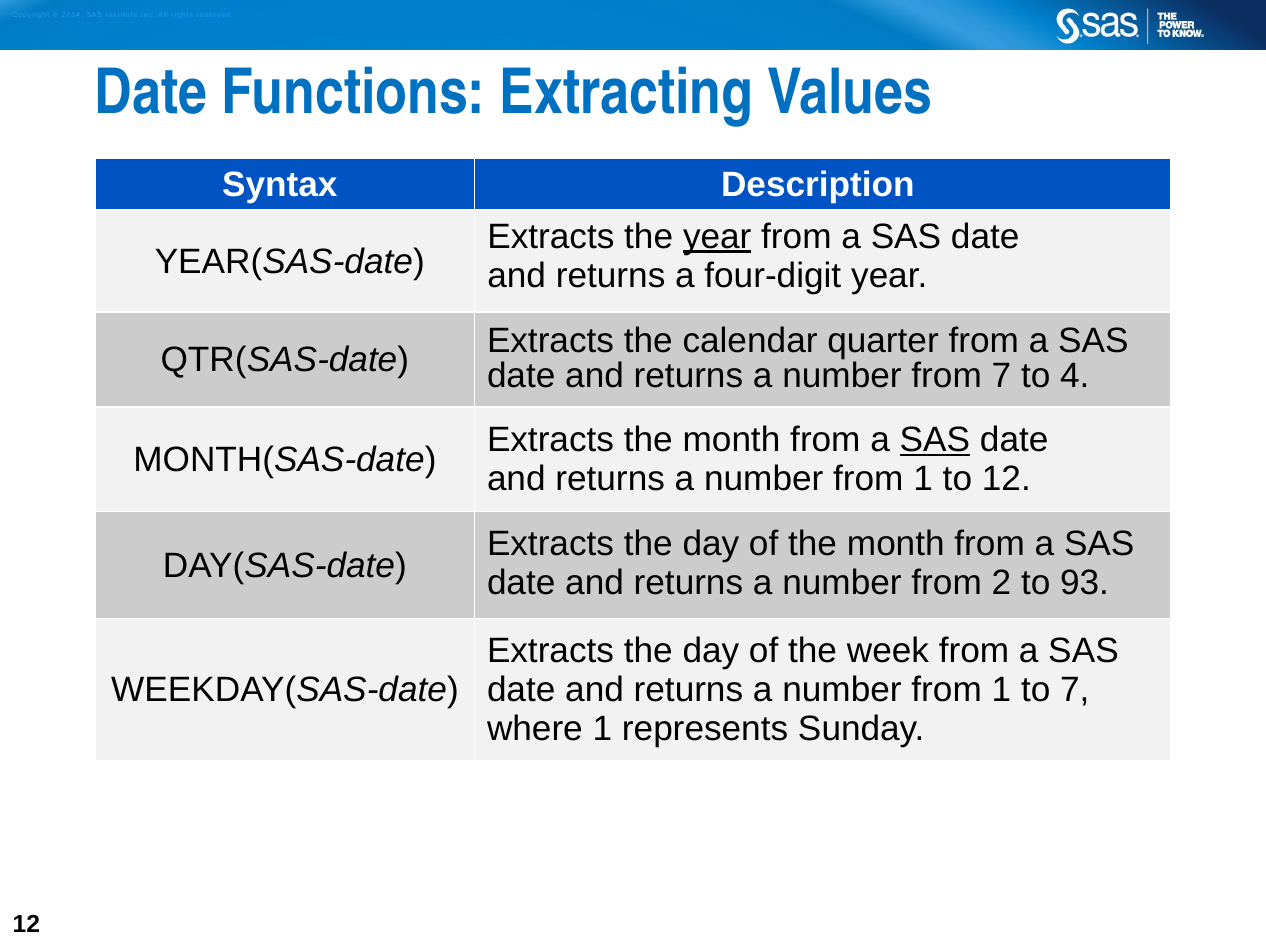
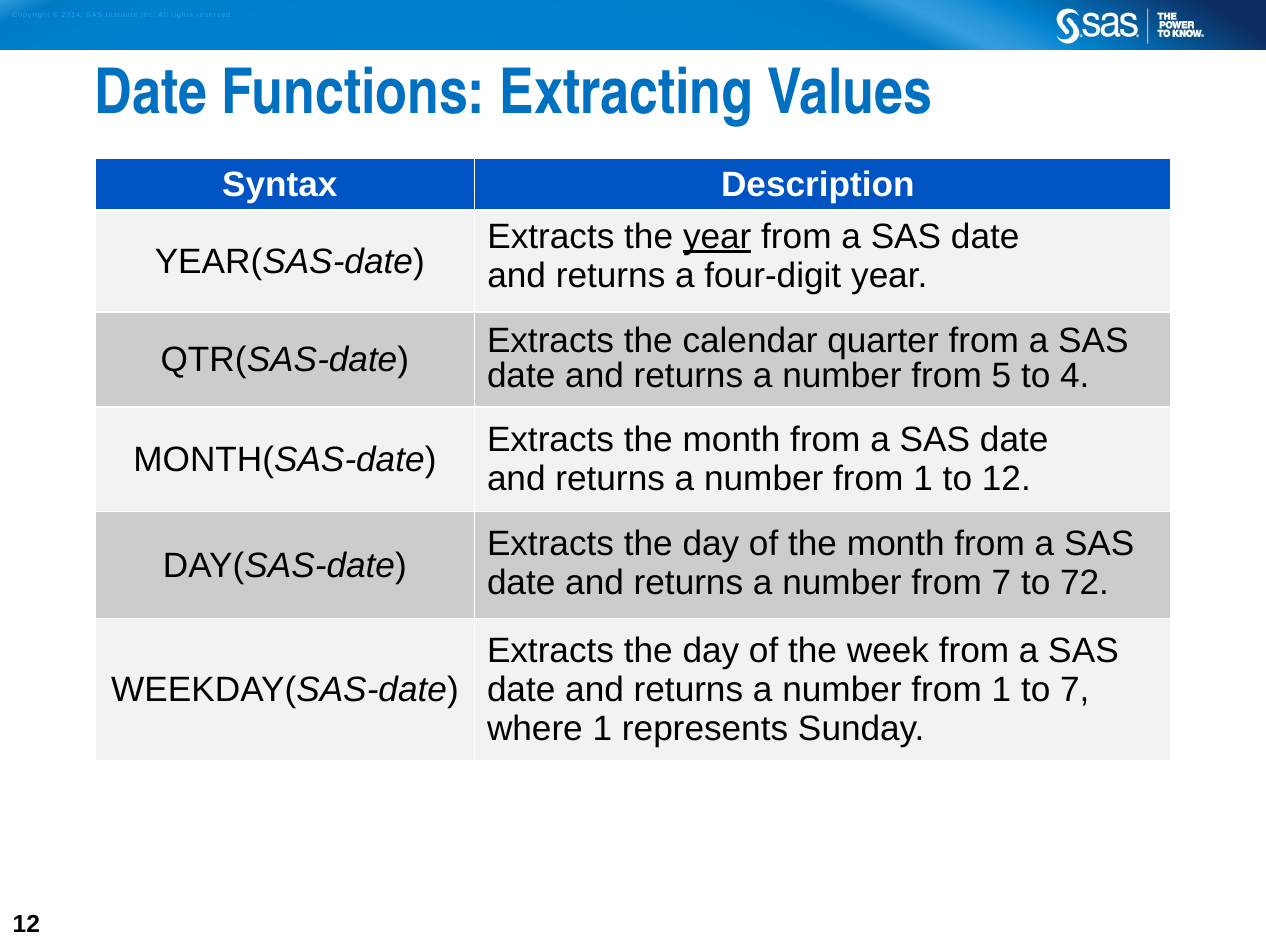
from 7: 7 -> 5 (1001, 376)
SAS underline: present -> none (935, 440)
from 2: 2 -> 7 (1001, 583)
93: 93 -> 72 (1084, 583)
